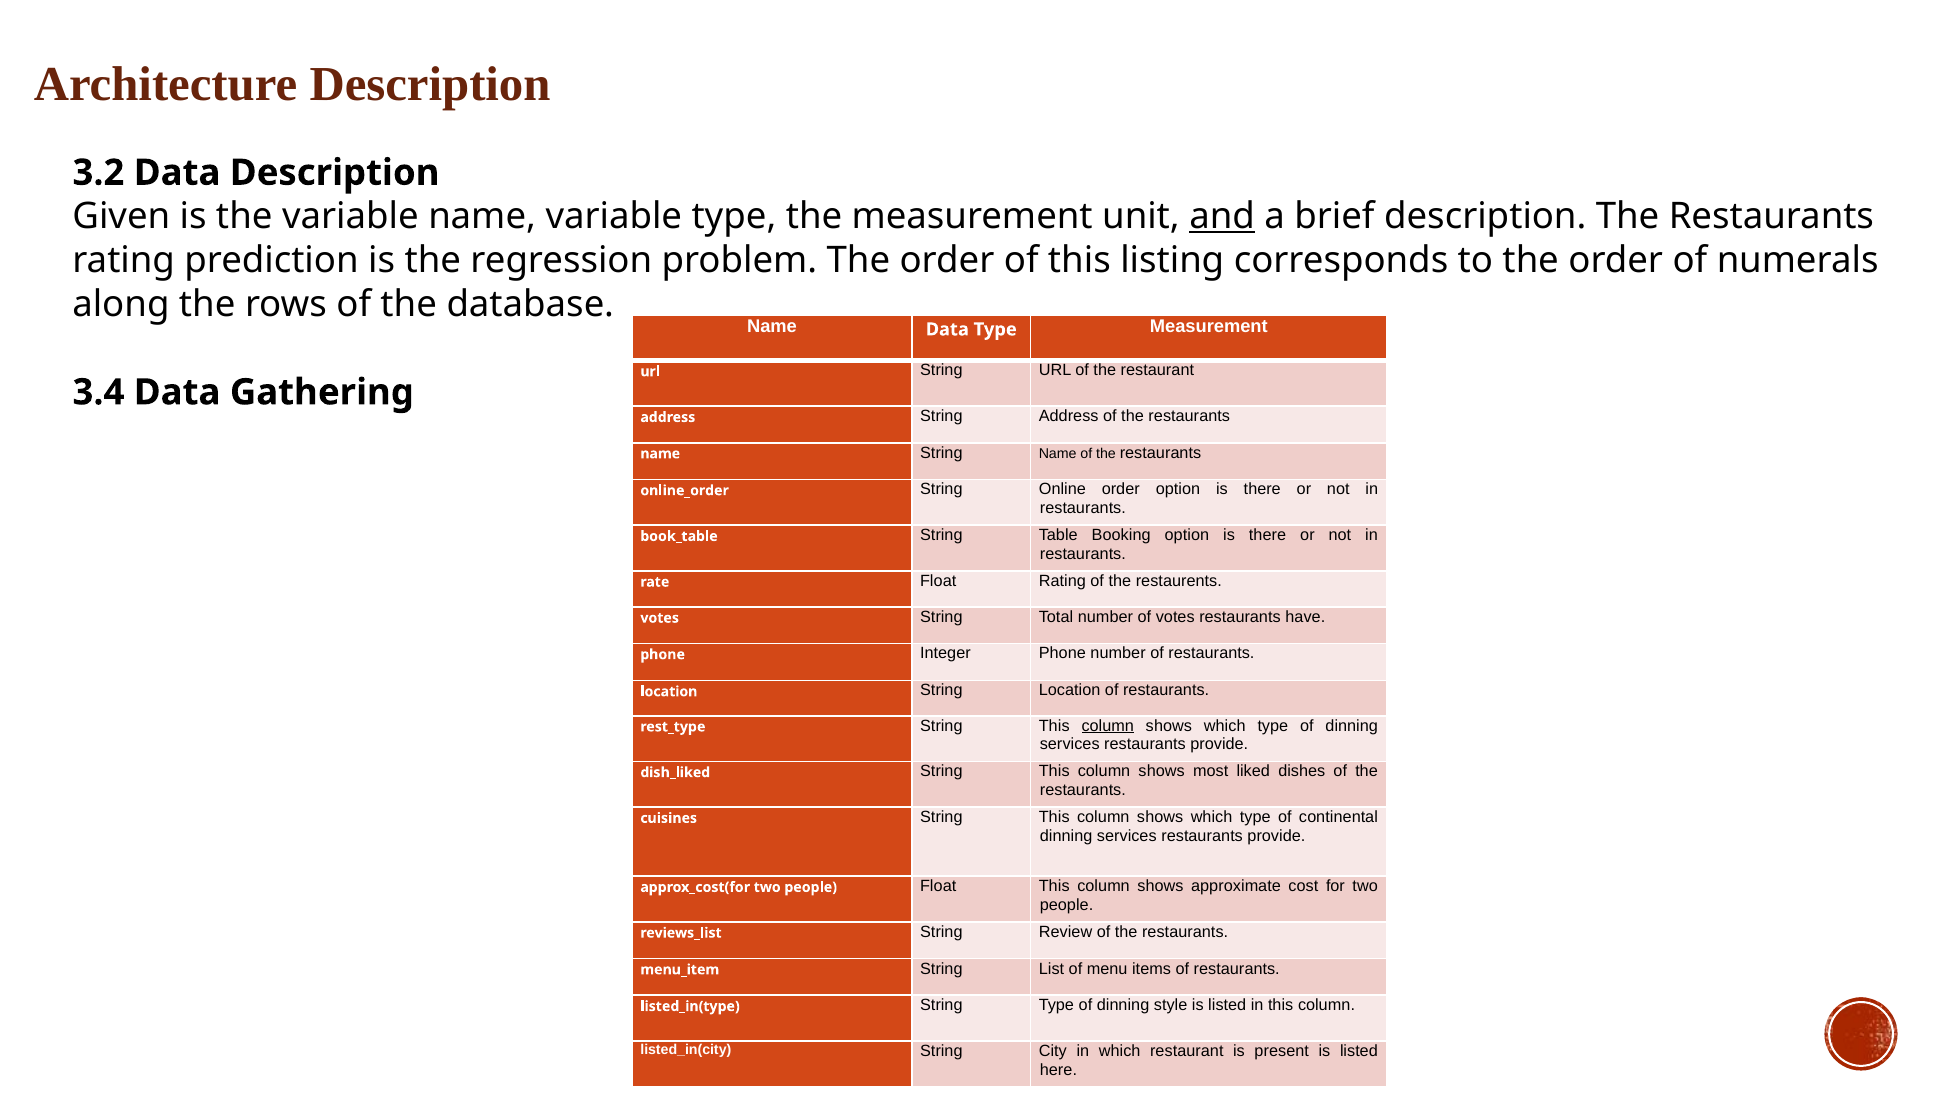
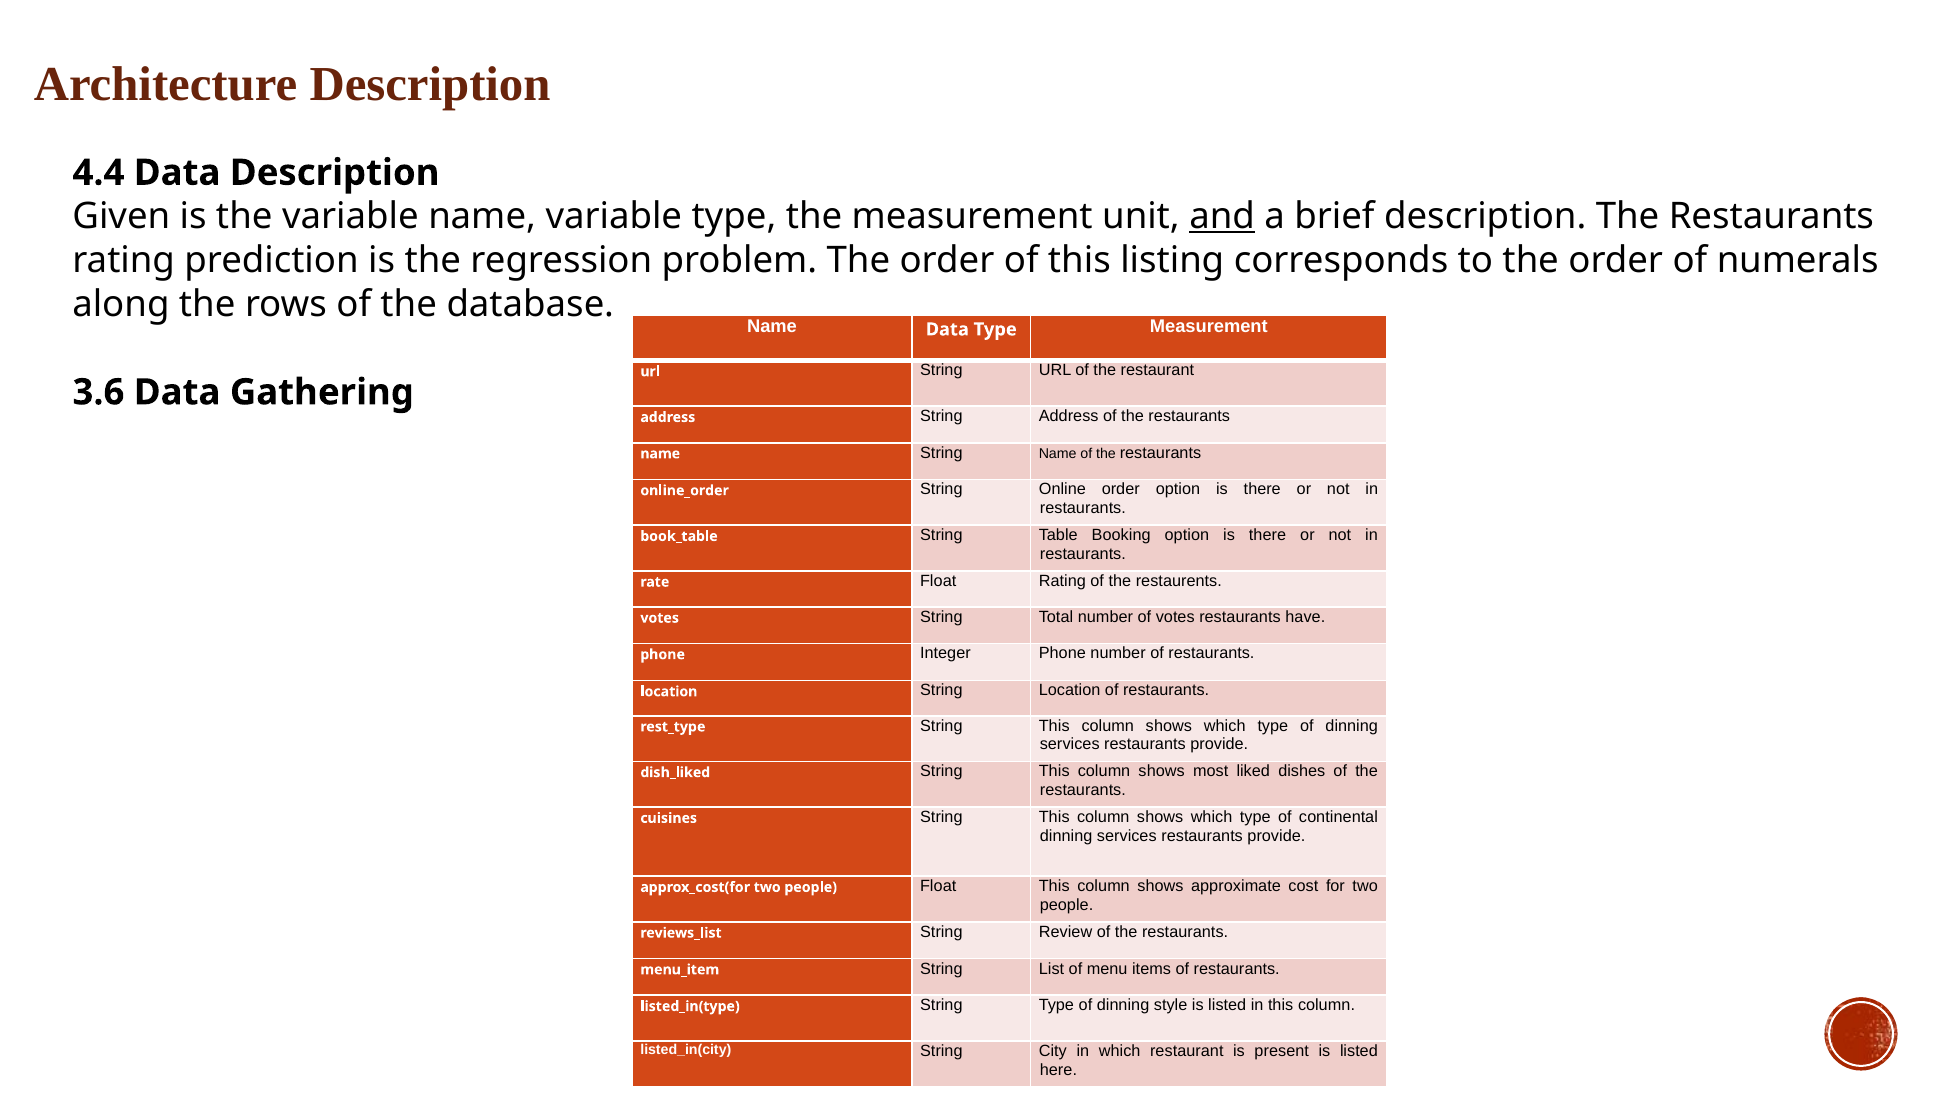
3.2: 3.2 -> 4.4 (98, 173)
3.4: 3.4 -> 3.6 (98, 392)
column underline: present -> none (1108, 725)
